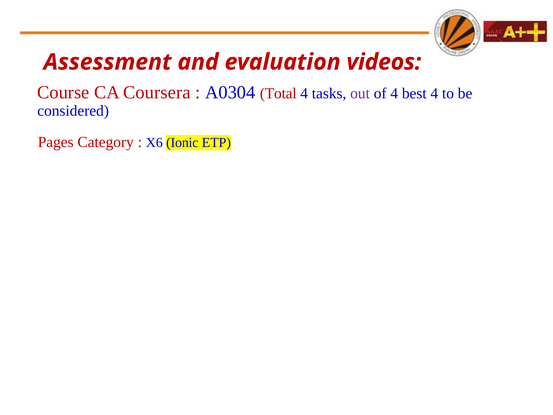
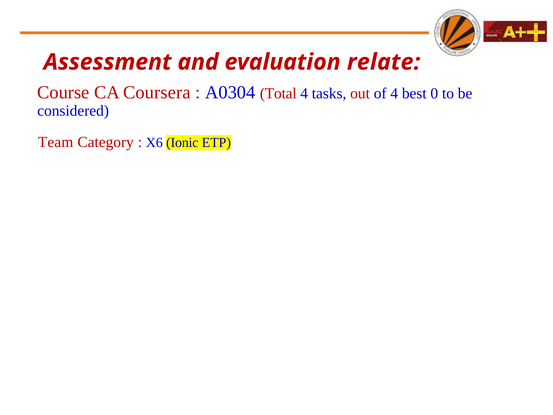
videos: videos -> relate (384, 62)
out colour: purple -> red (360, 94)
best 4: 4 -> 0 (434, 94)
Pages: Pages -> Team (56, 142)
